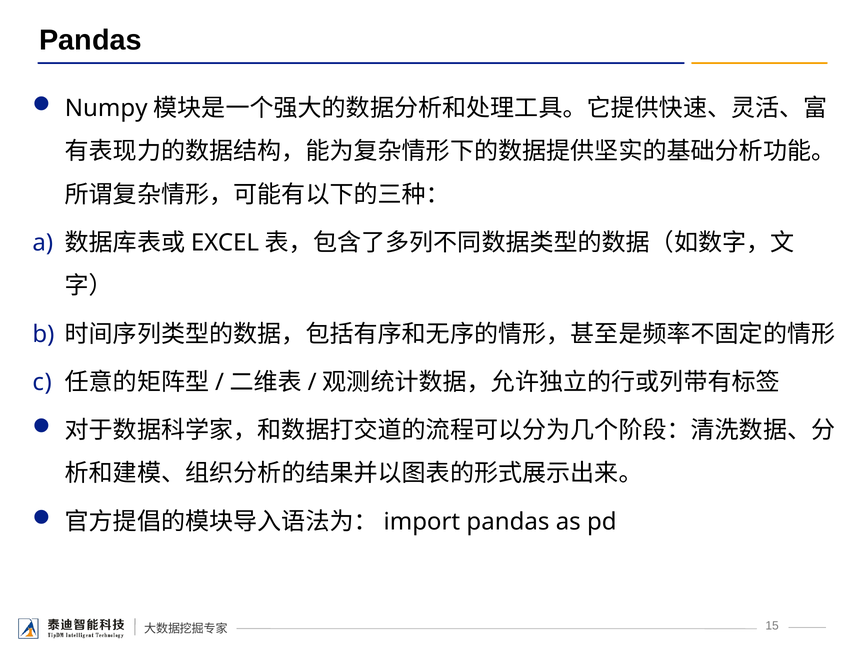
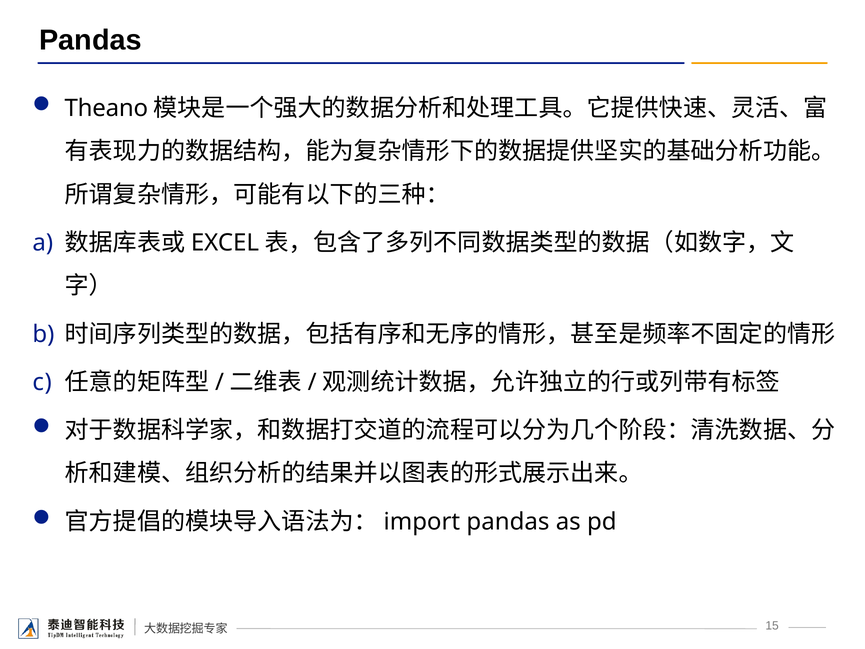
Numpy: Numpy -> Theano (106, 108)
